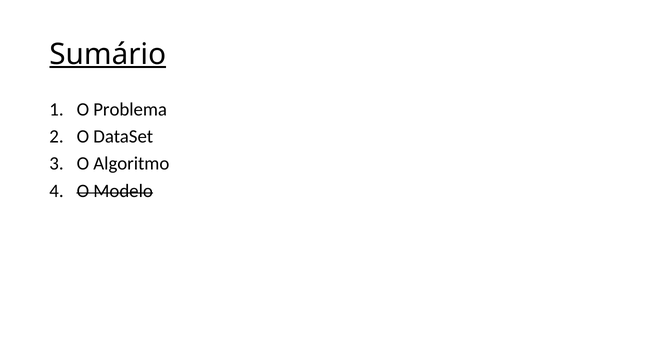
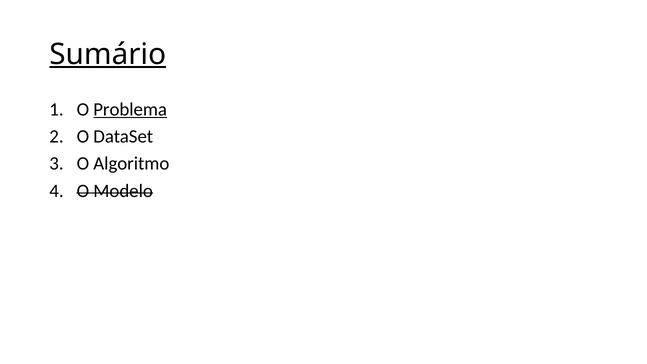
Problema underline: none -> present (130, 109)
